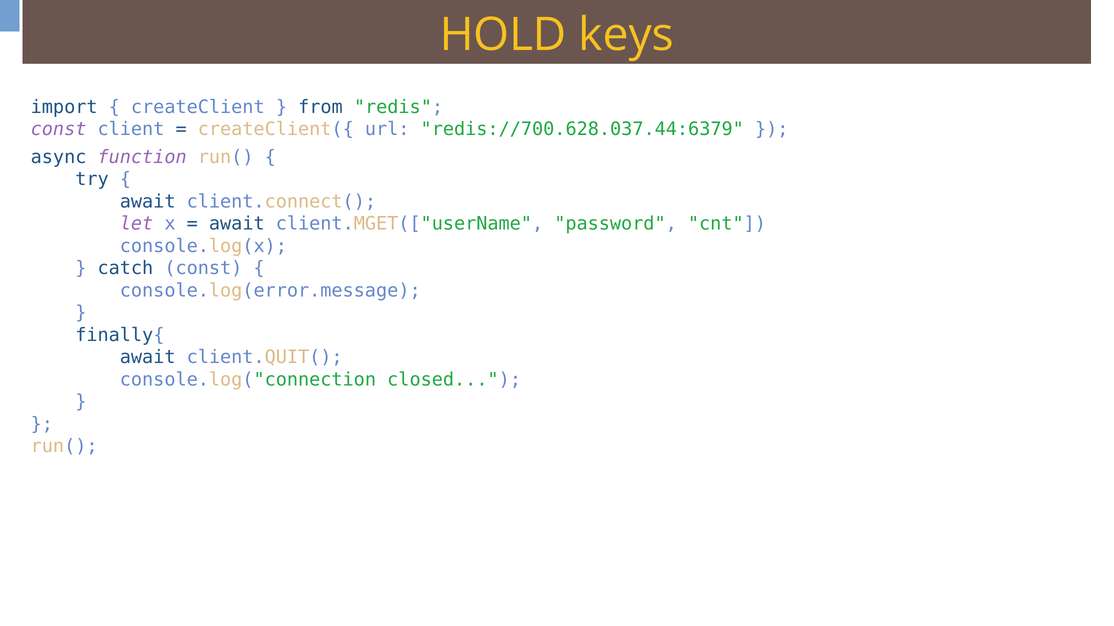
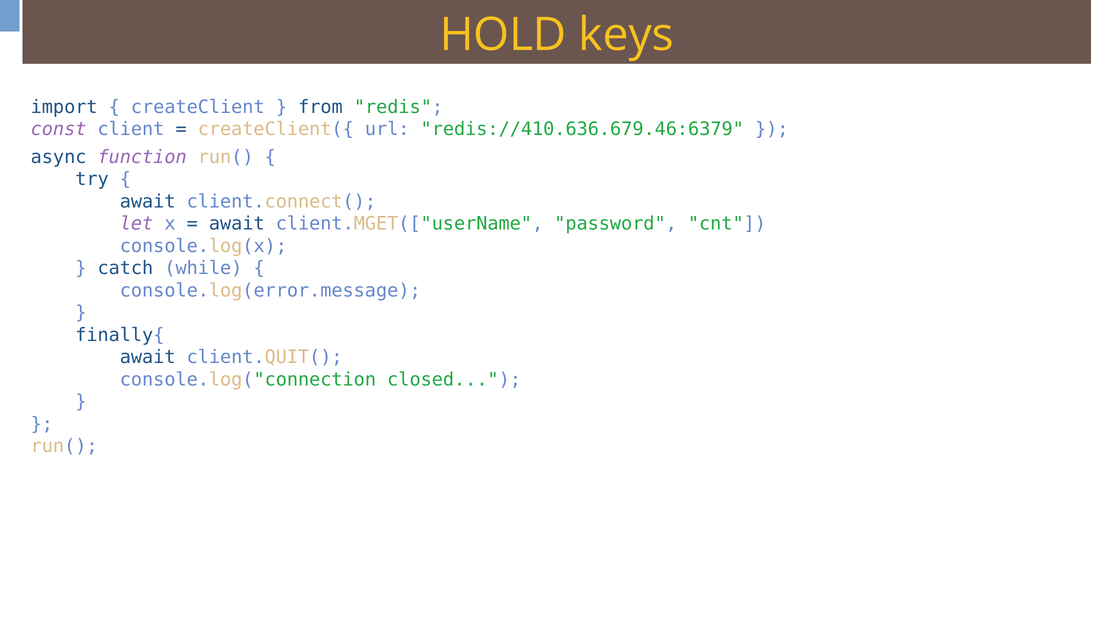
redis://700.628.037.44:6379: redis://700.628.037.44:6379 -> redis://410.636.679.46:6379 (582, 129)
catch const: const -> while (203, 269)
